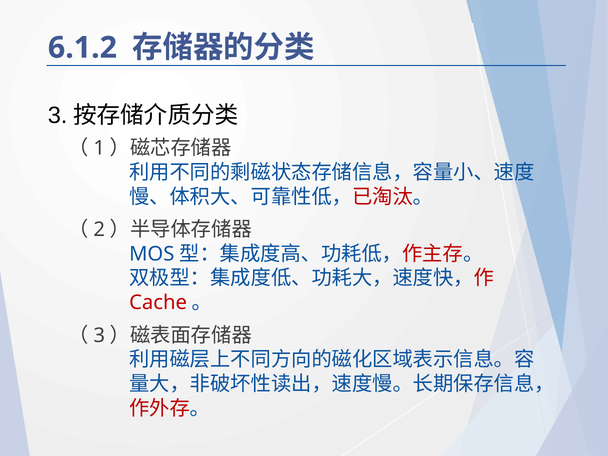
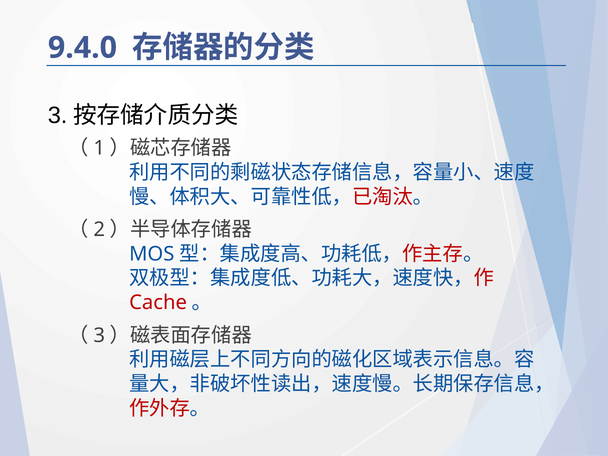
6.1.2: 6.1.2 -> 9.4.0 (82, 48)
